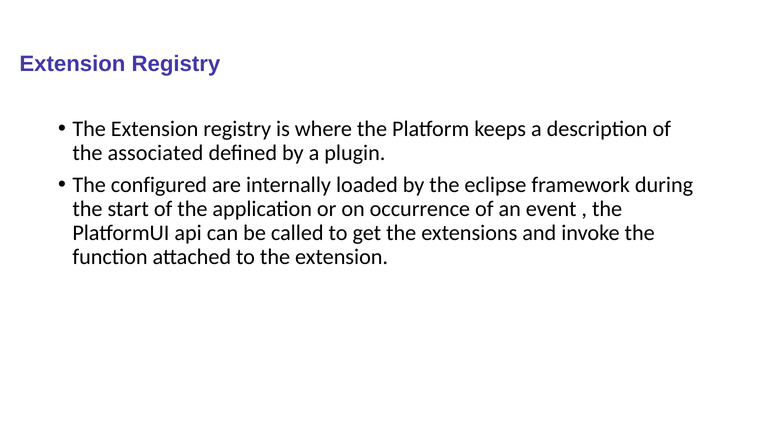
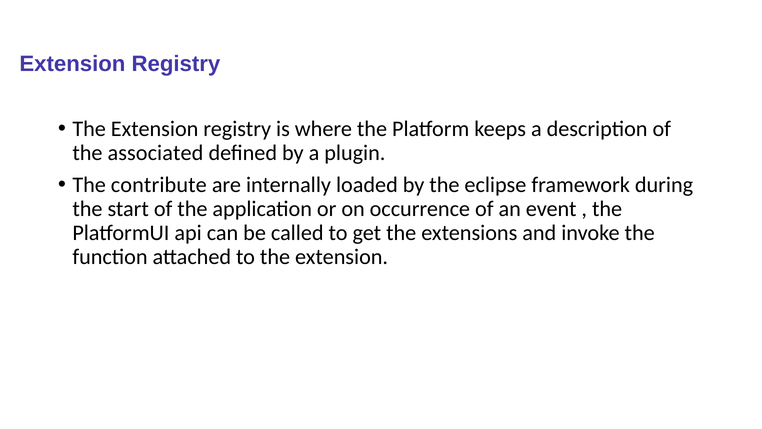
configured: configured -> contribute (159, 185)
